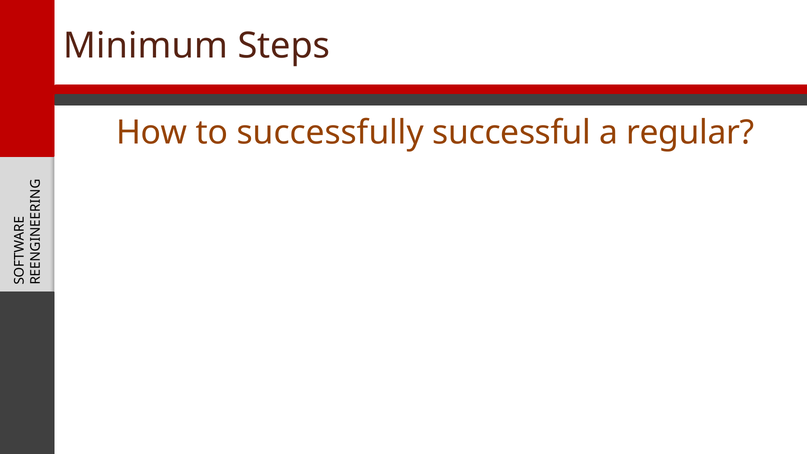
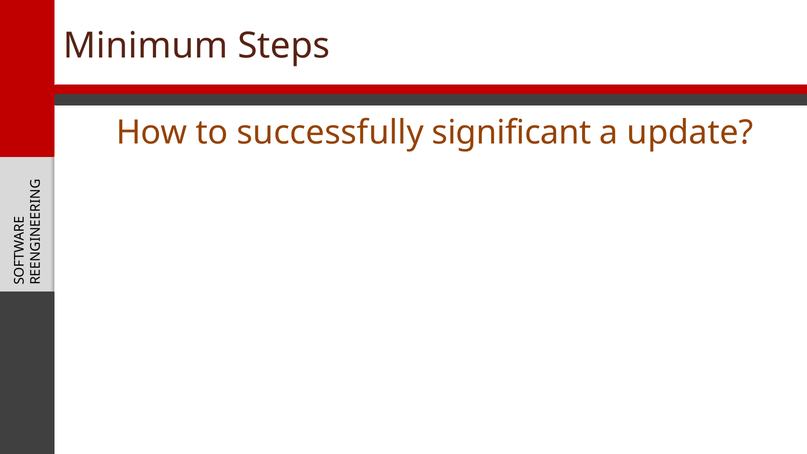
successful: successful -> significant (512, 133)
regular: regular -> update (690, 133)
